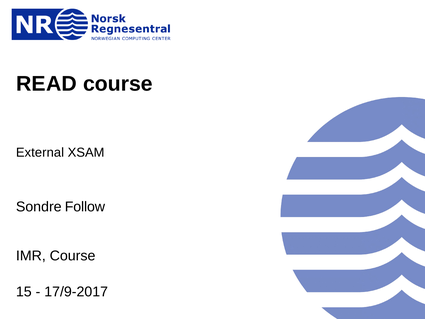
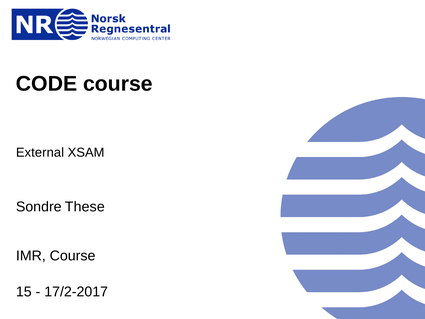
READ: READ -> CODE (47, 84)
Follow: Follow -> These (85, 207)
17/9-2017: 17/9-2017 -> 17/2-2017 (76, 291)
